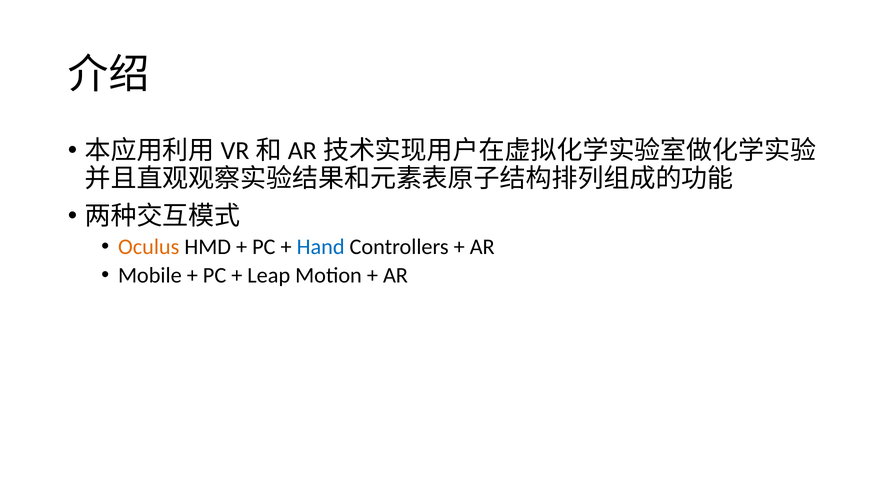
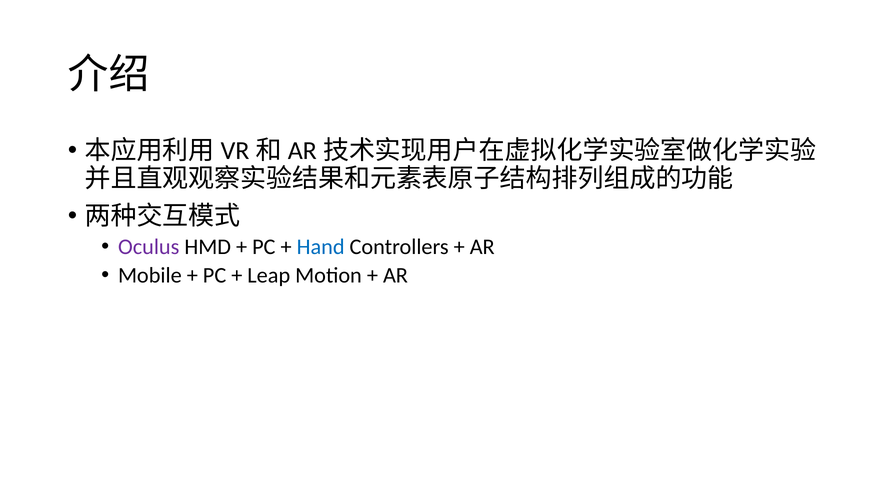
Oculus colour: orange -> purple (149, 247)
